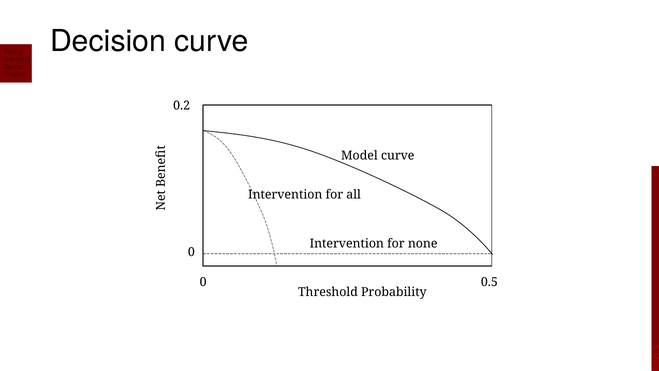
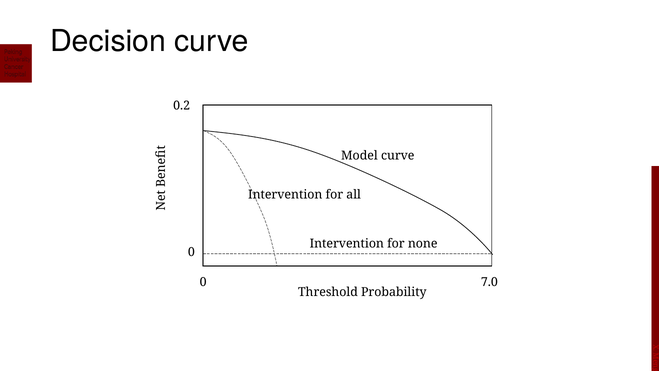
0.5: 0.5 -> 7.0 (489, 282)
